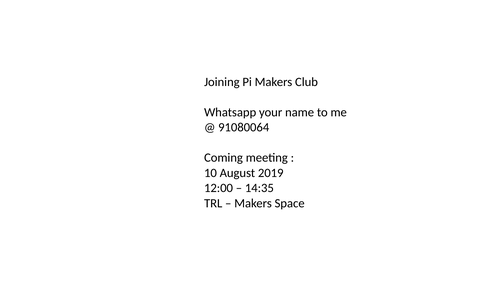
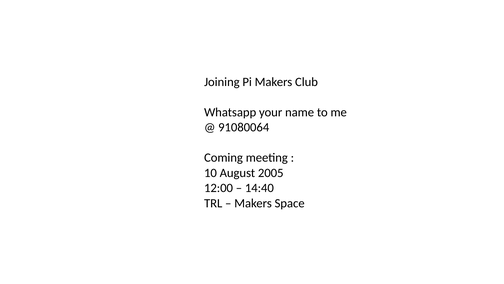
2019: 2019 -> 2005 (271, 173)
14:35: 14:35 -> 14:40 (259, 188)
